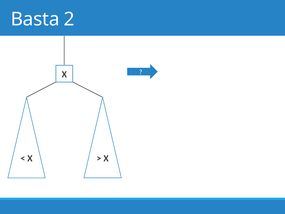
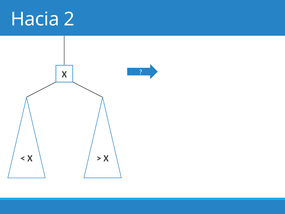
Basta: Basta -> Hacia (35, 19)
